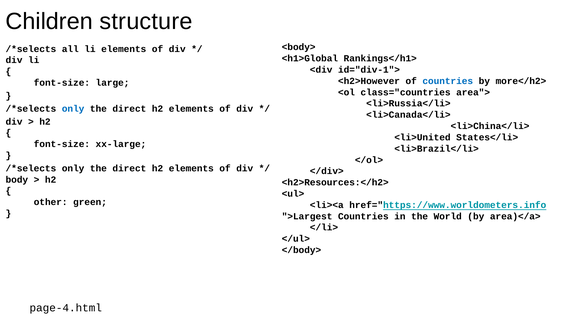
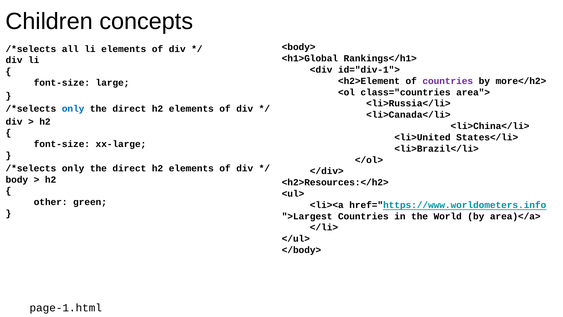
structure: structure -> concepts (146, 21)
<h2>However: <h2>However -> <h2>Element (369, 81)
countries colour: blue -> purple (448, 81)
page-4.html: page-4.html -> page-1.html (66, 308)
